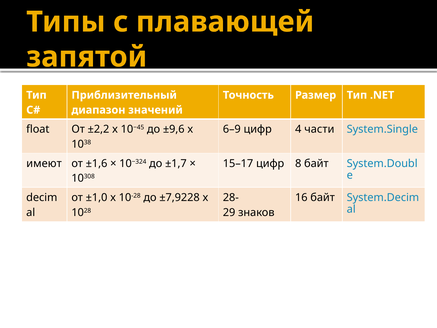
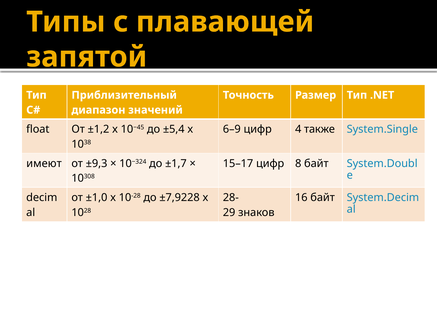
±2,2: ±2,2 -> ±1,2 (98, 129)
±9,6: ±9,6 -> ±5,4 (174, 129)
части: части -> также (319, 129)
±1,6: ±1,6 -> ±9,3 (97, 163)
